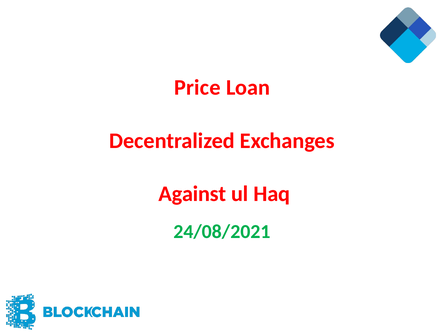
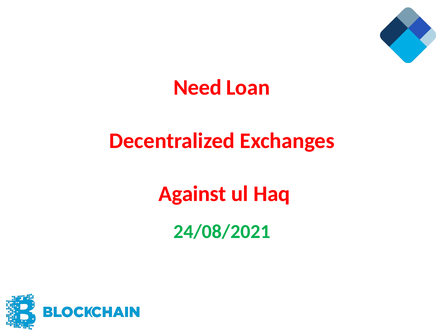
Price: Price -> Need (198, 87)
